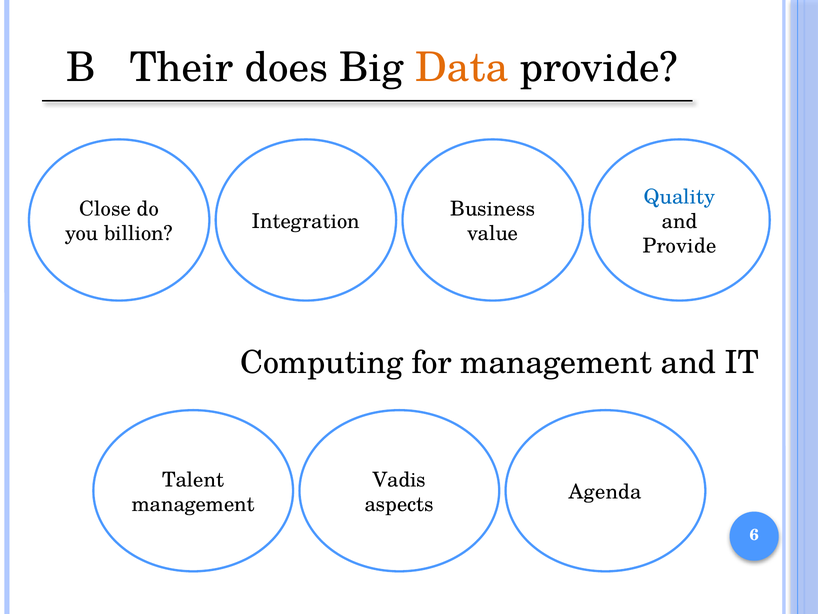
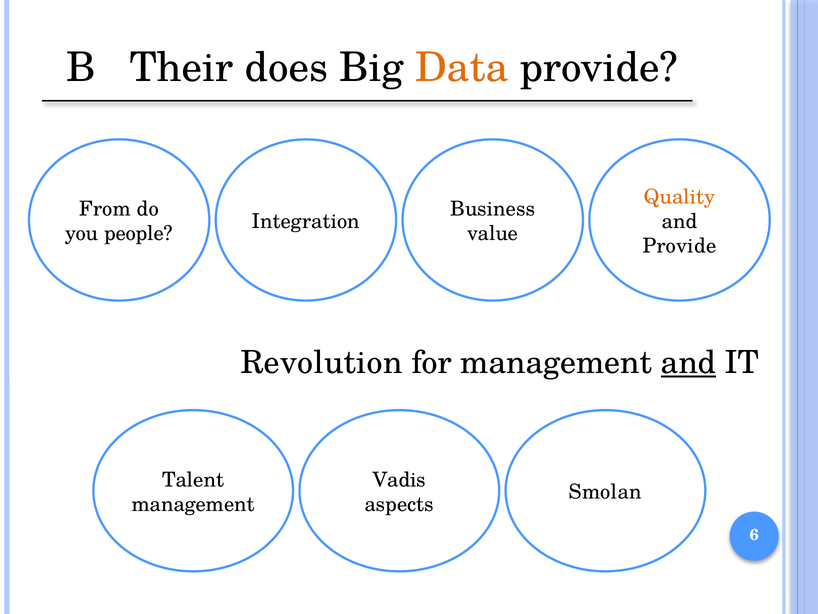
Quality colour: blue -> orange (679, 197)
Close: Close -> From (105, 209)
billion: billion -> people (139, 233)
Computing: Computing -> Revolution (322, 363)
and underline: none -> present (689, 363)
Agenda: Agenda -> Smolan (605, 492)
